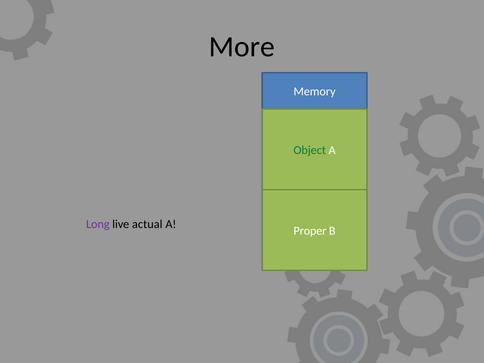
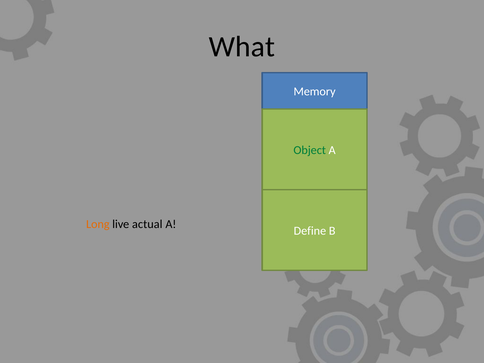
More: More -> What (242, 47)
Long colour: purple -> orange (98, 224)
Proper: Proper -> Define (310, 231)
